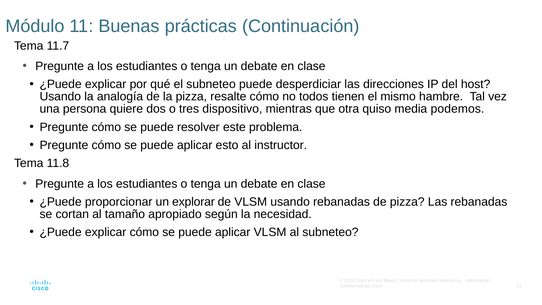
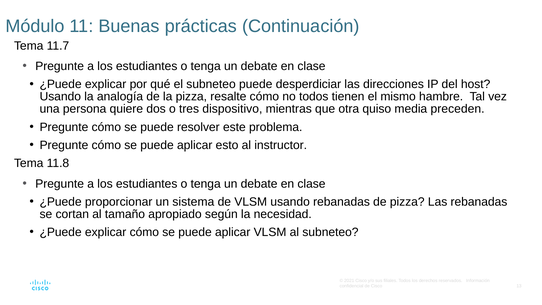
podemos: podemos -> preceden (458, 109)
explorar: explorar -> sistema (193, 202)
